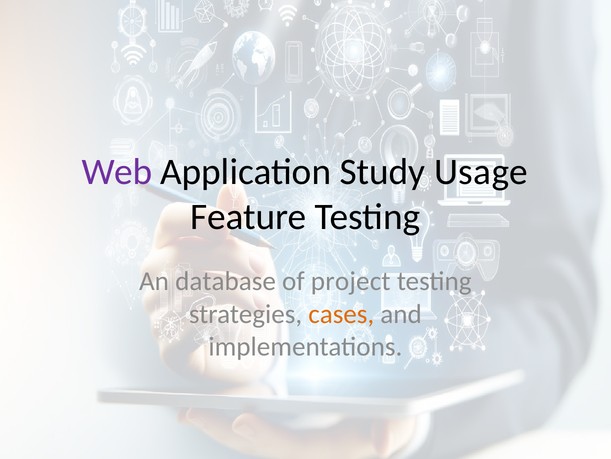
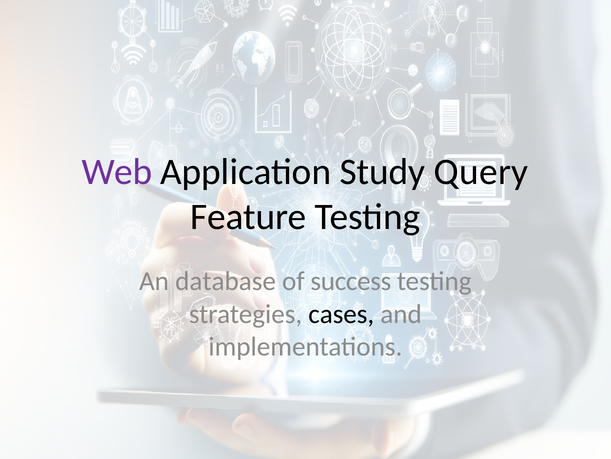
Usage: Usage -> Query (481, 172)
project: project -> success (351, 281)
cases colour: orange -> black (341, 314)
